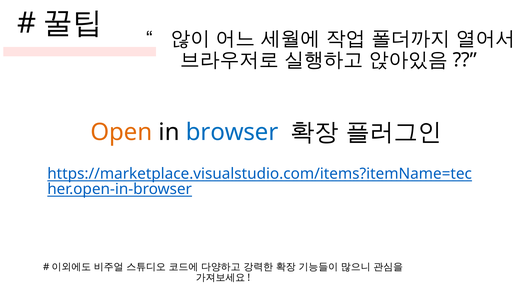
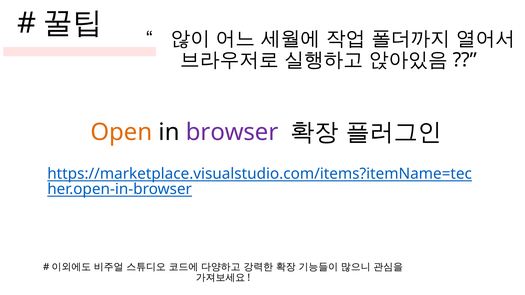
browser colour: blue -> purple (232, 132)
